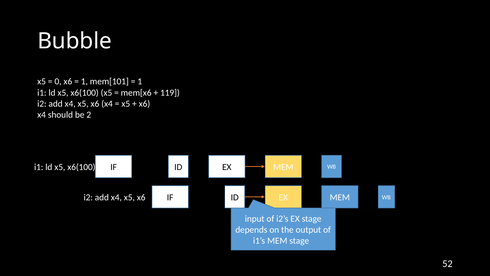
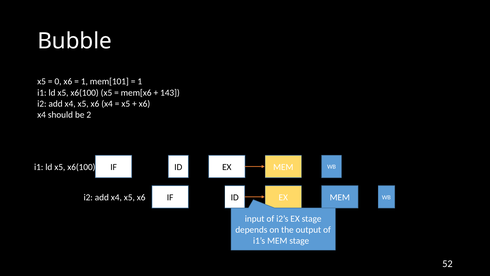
119: 119 -> 143 (170, 93)
